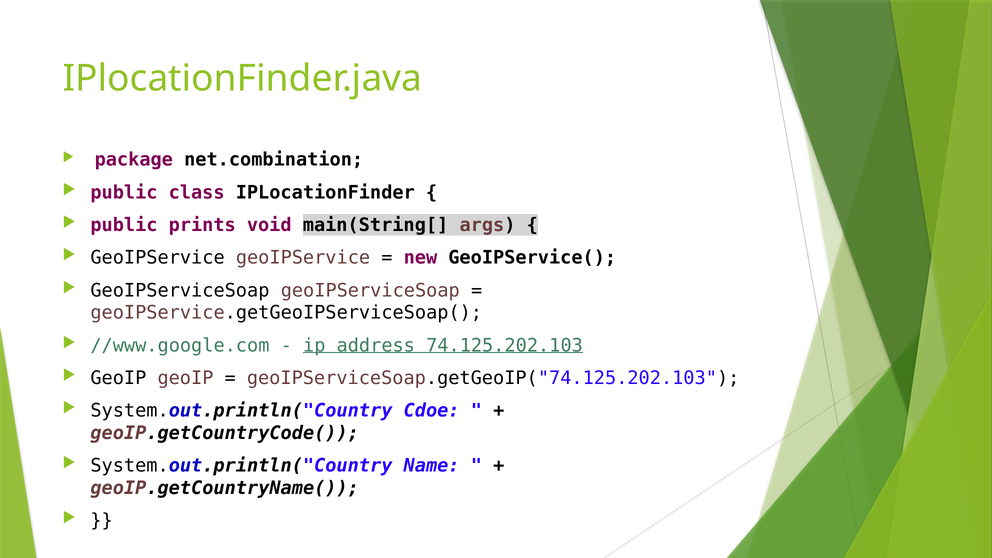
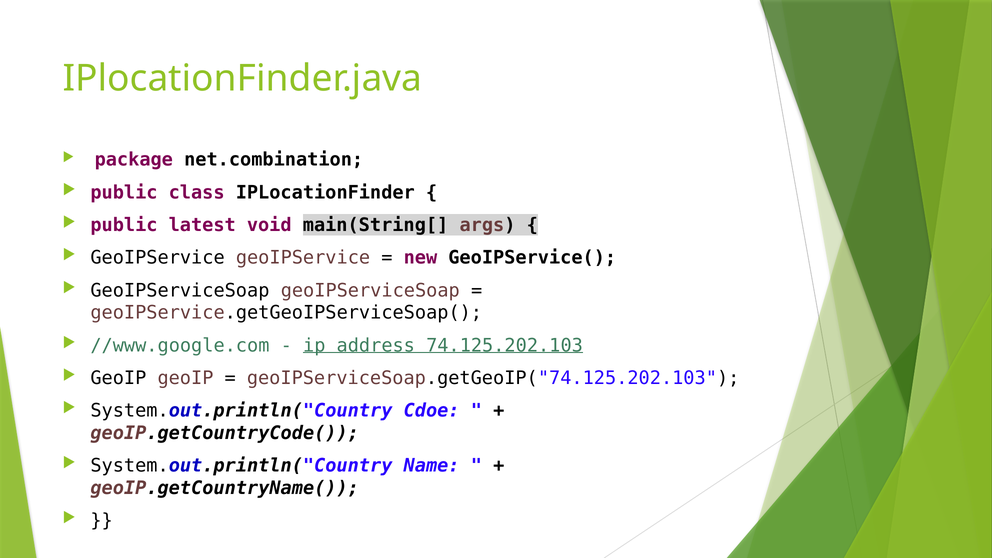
prints: prints -> latest (202, 225)
